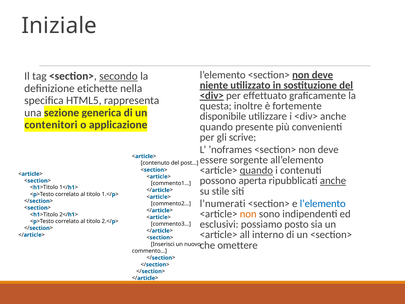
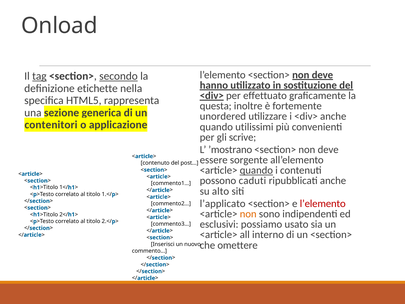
Iniziale: Iniziale -> Onload (59, 26)
tag underline: none -> present (39, 76)
niente: niente -> hanno (214, 85)
disponibile: disponibile -> unordered (223, 116)
presente: presente -> utilissimi (254, 127)
’noframes: ’noframes -> ’mostrano (230, 150)
aperta: aperta -> caduti (252, 181)
anche underline: present -> none (333, 181)
stile: stile -> alto (221, 191)
l’numerati: l’numerati -> l’applicato (223, 203)
l’elemento colour: blue -> red (323, 203)
posto: posto -> usato (296, 224)
